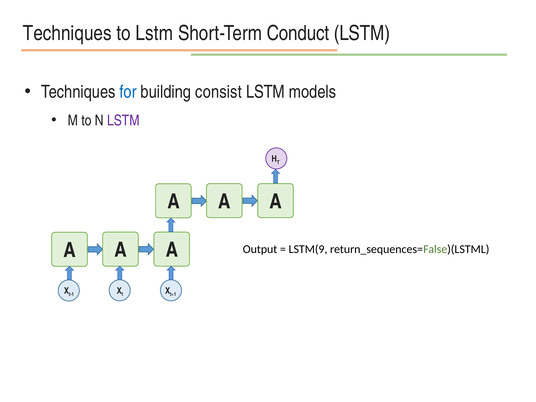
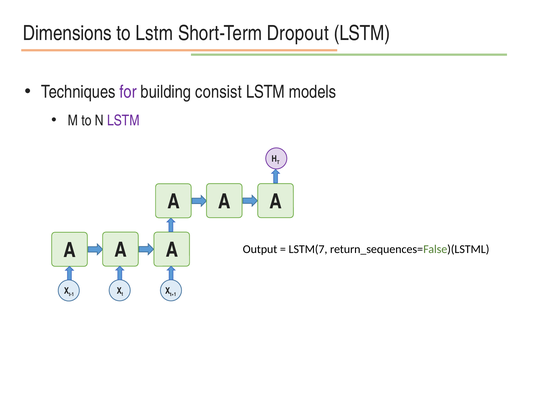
Techniques: Techniques -> Dimensions (67, 33)
Conduct: Conduct -> Dropout (298, 33)
for colour: blue -> purple (128, 92)
LSTM(9: LSTM(9 -> LSTM(7 (308, 249)
